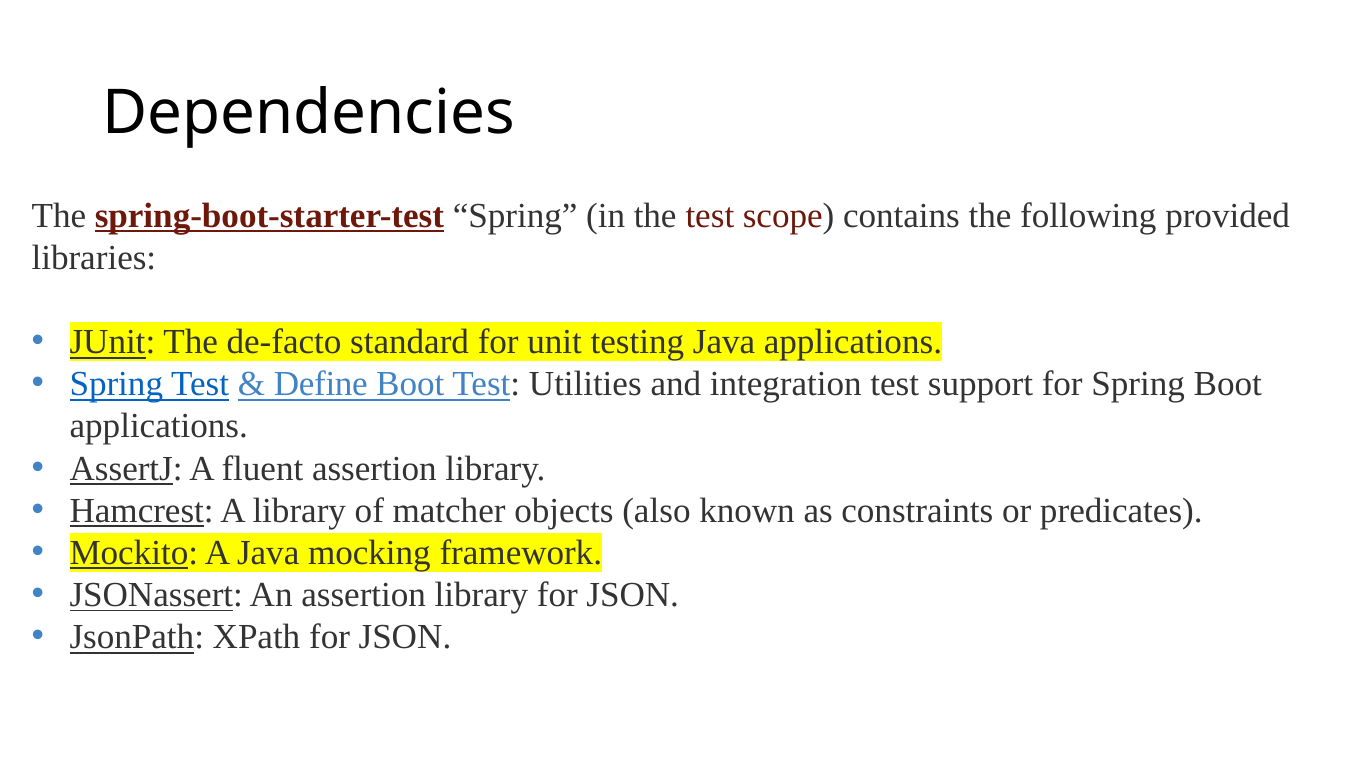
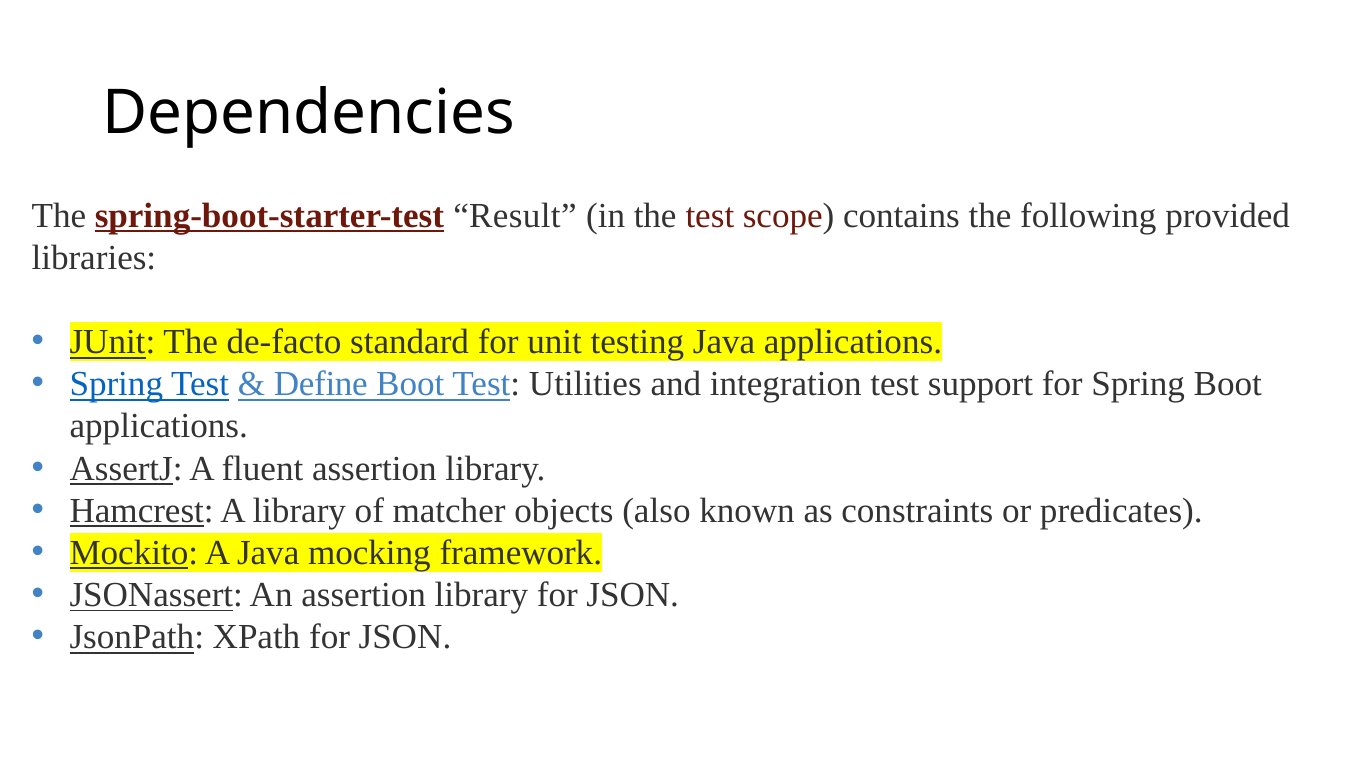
spring-boot-starter-test Spring: Spring -> Result (515, 216)
